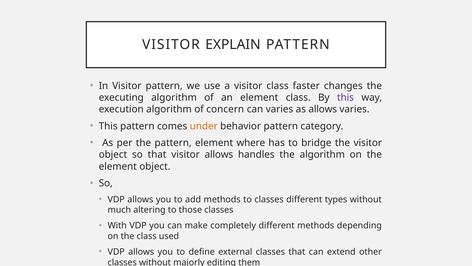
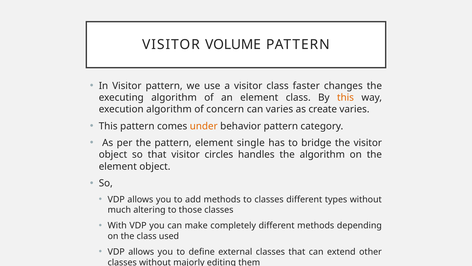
EXPLAIN: EXPLAIN -> VOLUME (233, 45)
this colour: purple -> orange (345, 97)
as allows: allows -> create (323, 109)
where: where -> single (251, 143)
visitor allows: allows -> circles (219, 154)
